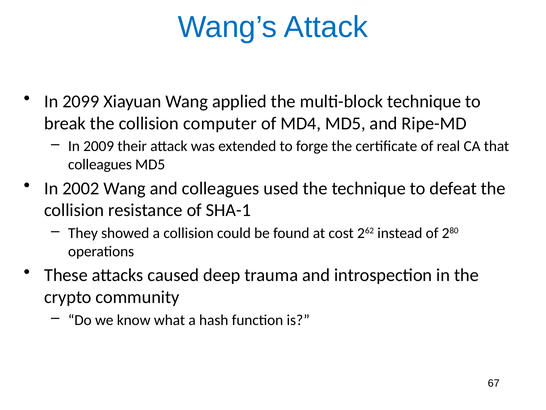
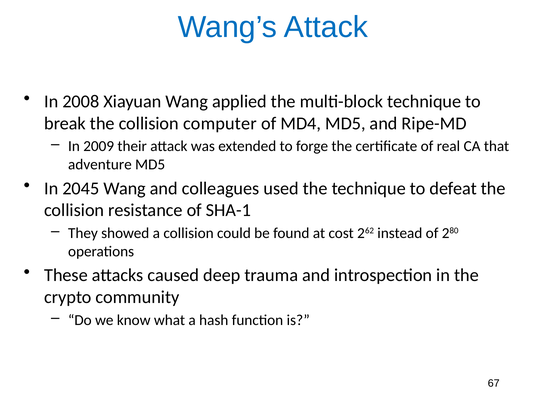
2099: 2099 -> 2008 (81, 101)
colleagues: colleagues -> adventure (100, 164)
2002: 2002 -> 2045 (81, 188)
